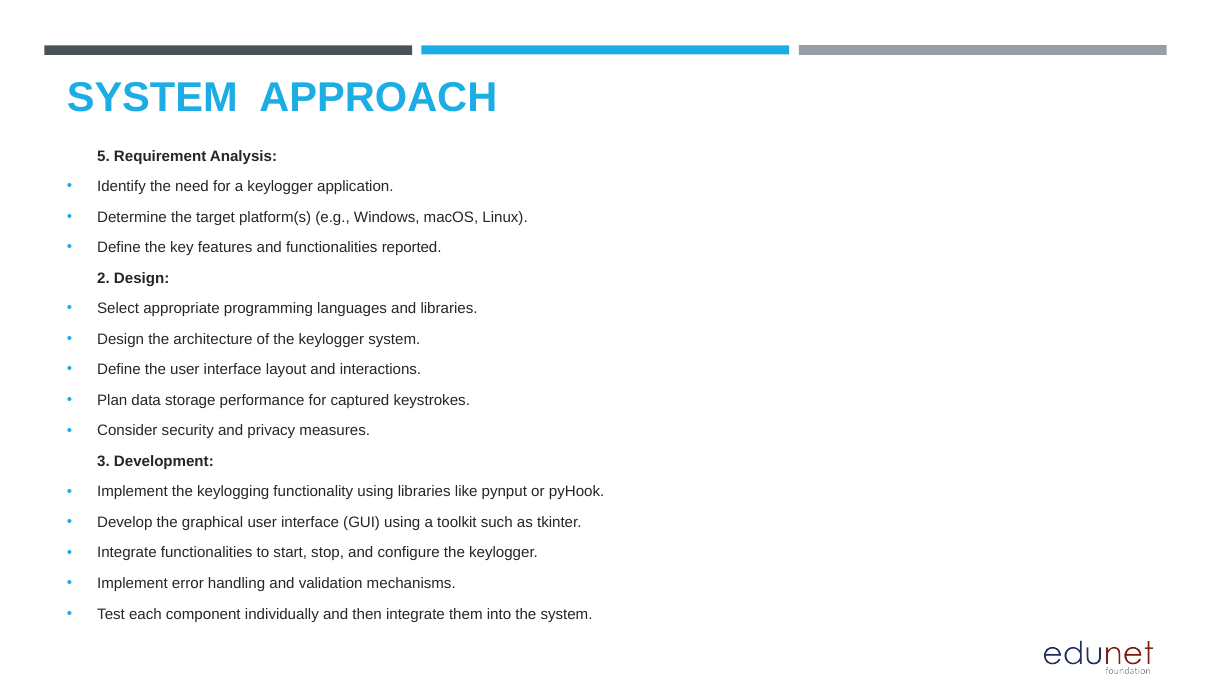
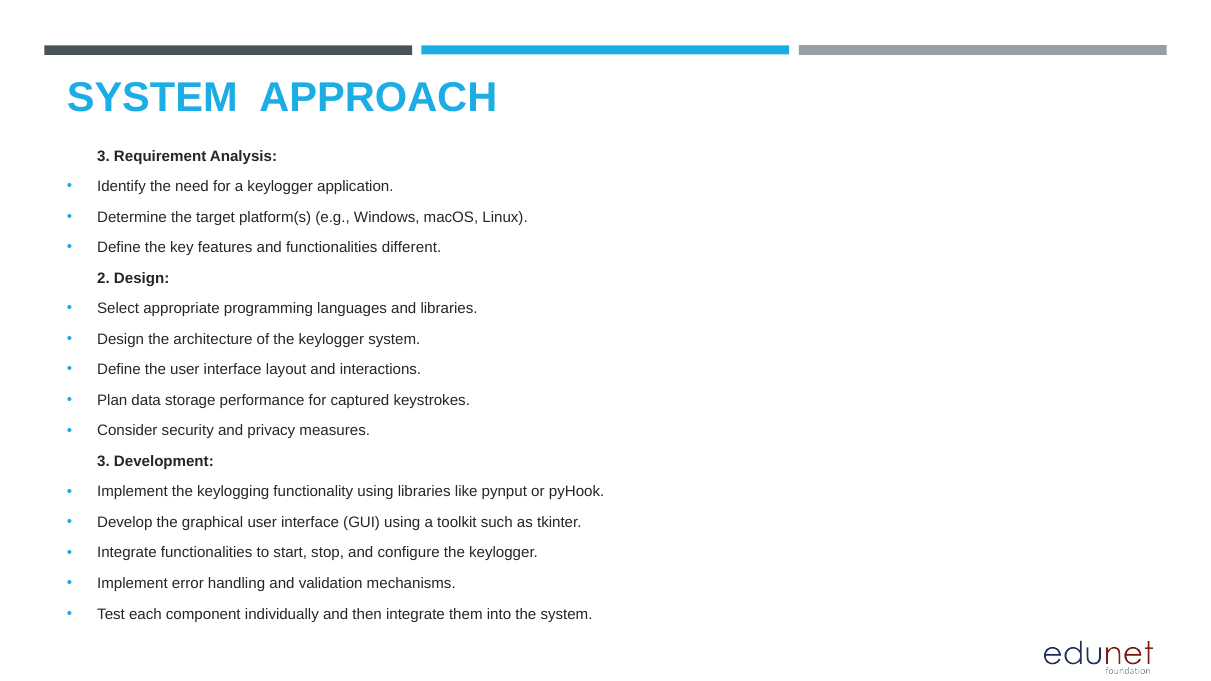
5: 5 -> 3 (103, 156)
reported: reported -> different (412, 248)
